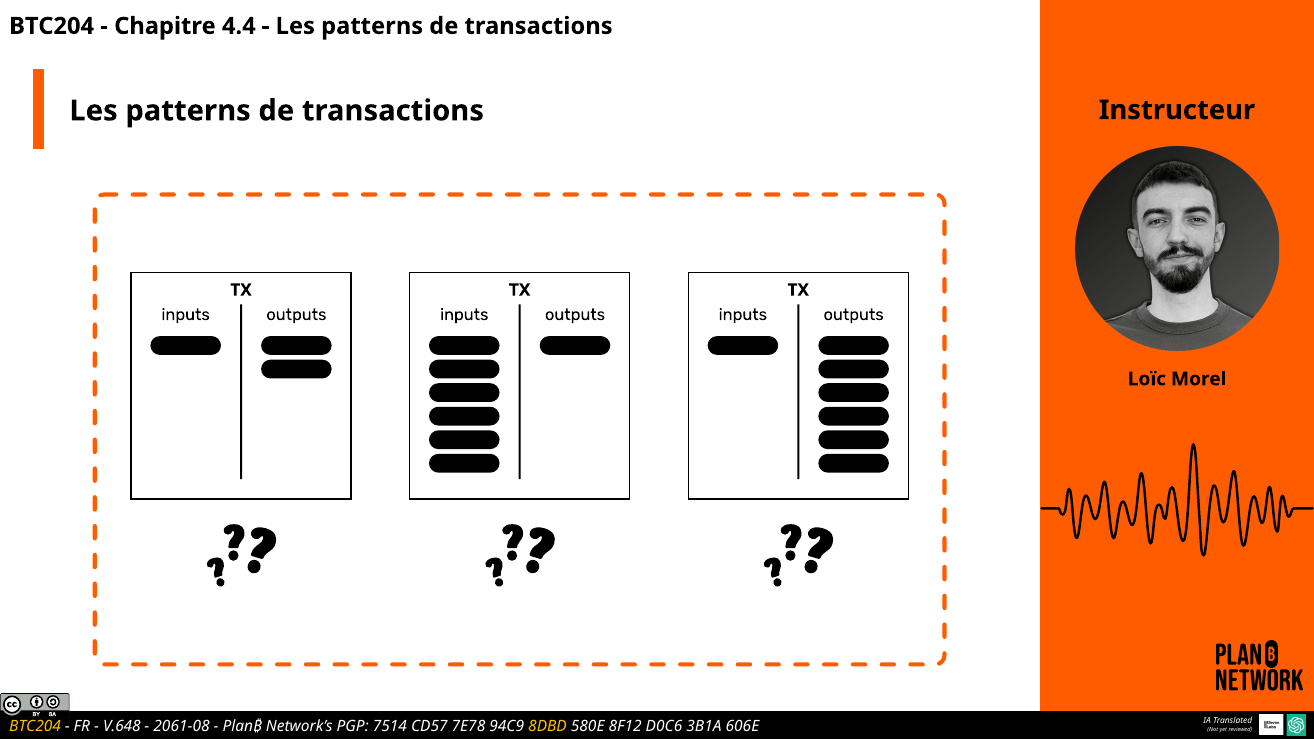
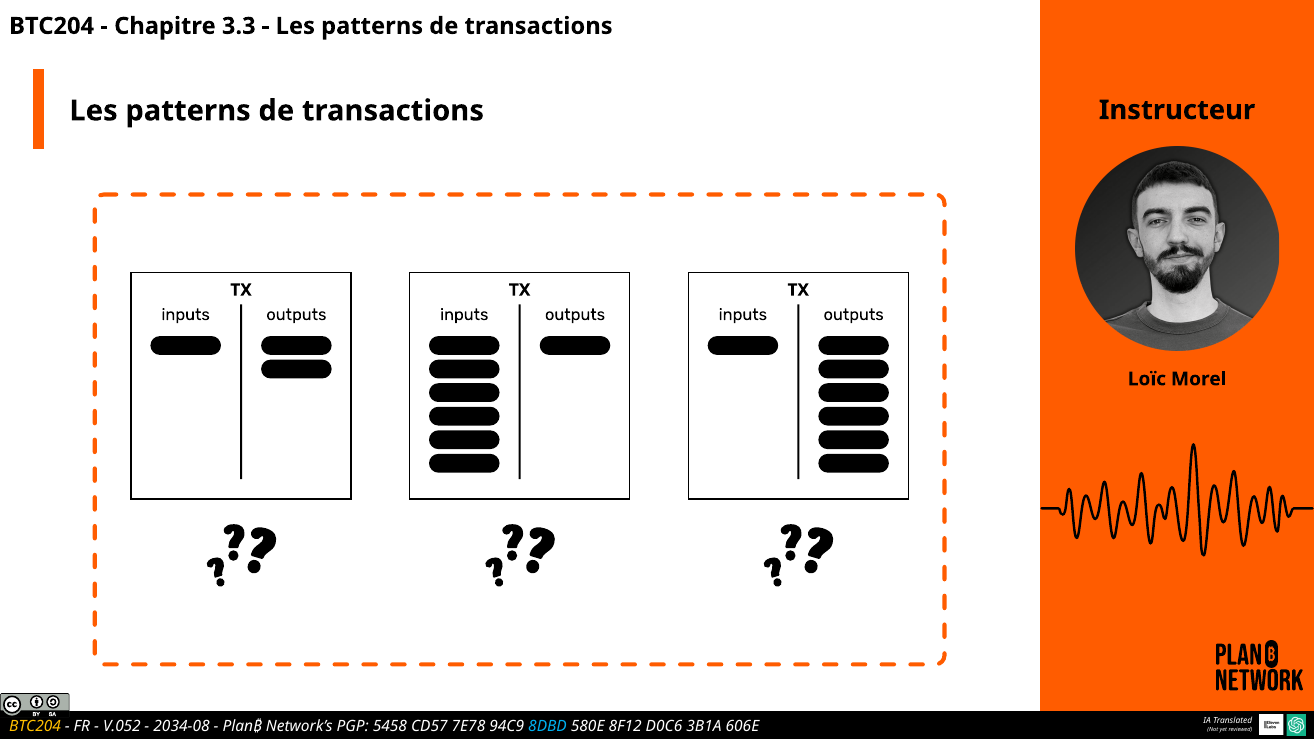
4.4: 4.4 -> 3.3 (239, 26)
V.648: V.648 -> V.052 (122, 727)
2061-08: 2061-08 -> 2034-08 (181, 727)
7514: 7514 -> 5458 (390, 727)
8DBD colour: yellow -> light blue (548, 727)
